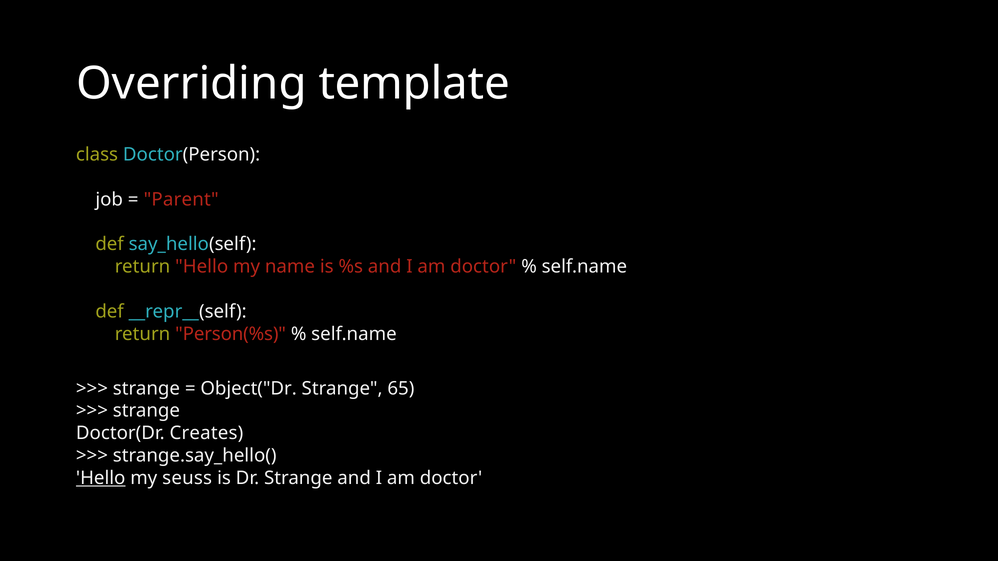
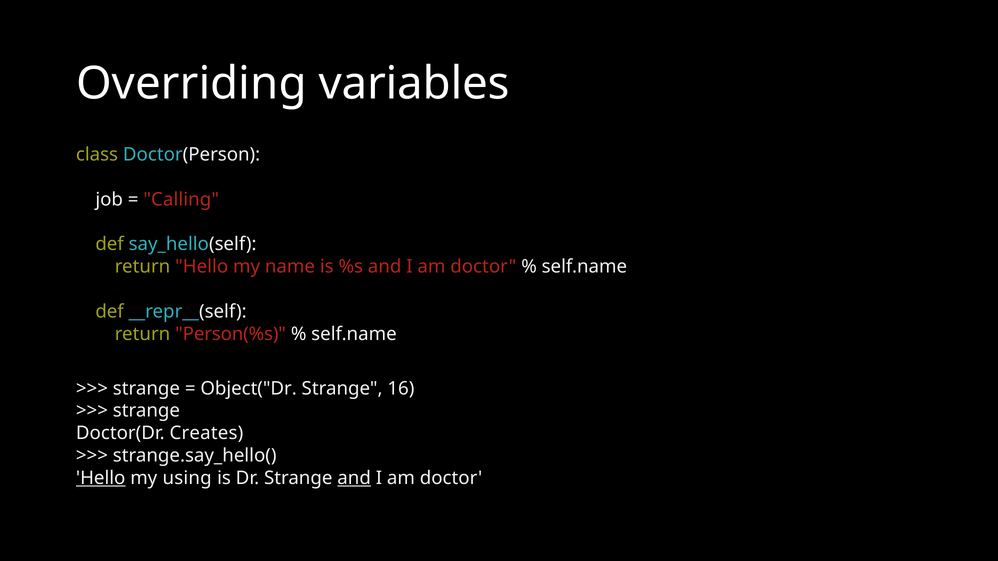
template: template -> variables (414, 84)
Parent: Parent -> Calling (181, 199)
65: 65 -> 16 (401, 389)
seuss: seuss -> using (187, 478)
and underline: none -> present (354, 478)
